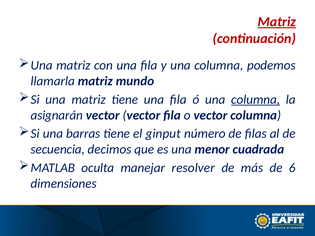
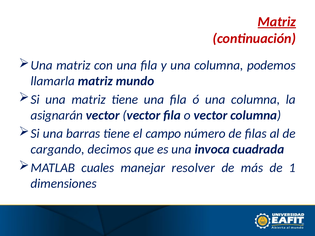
columna underline: present -> none (256, 100)
ginput: ginput -> campo (163, 134)
secuencia: secuencia -> cargando (58, 149)
menor: menor -> invoca (212, 149)
oculta: oculta -> cuales (98, 168)
6: 6 -> 1 (292, 168)
